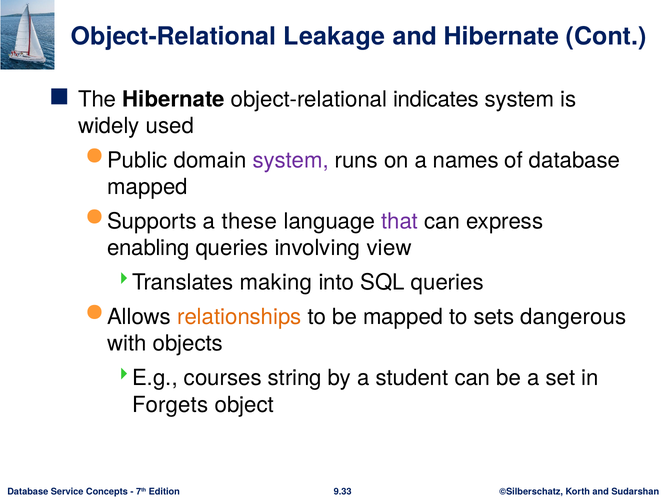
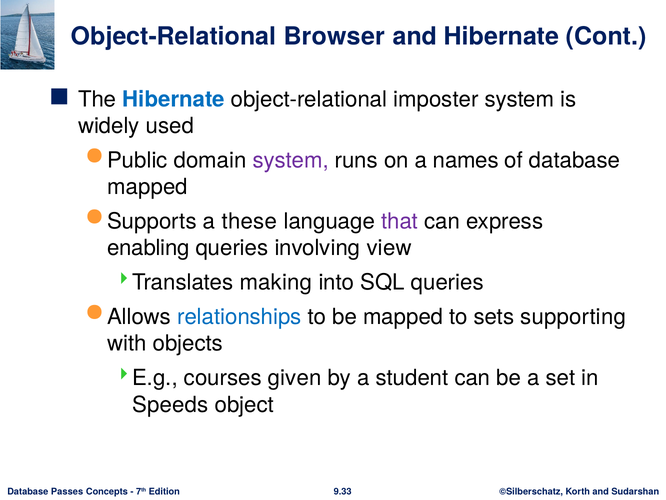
Leakage: Leakage -> Browser (334, 36)
Hibernate colour: black -> blue (174, 99)
indicates: indicates -> imposter (436, 99)
relationships colour: orange -> blue (239, 317)
dangerous: dangerous -> supporting (573, 317)
string: string -> given (295, 378)
Forgets: Forgets -> Speeds (170, 404)
Service: Service -> Passes (67, 491)
